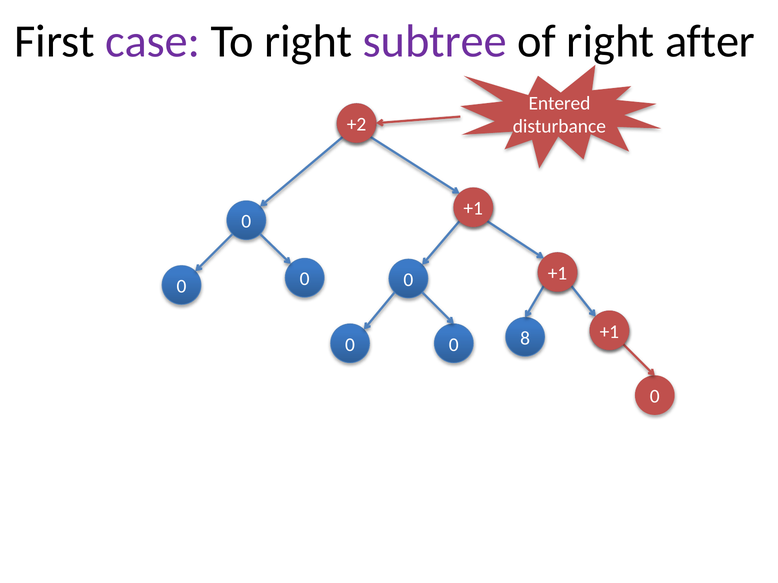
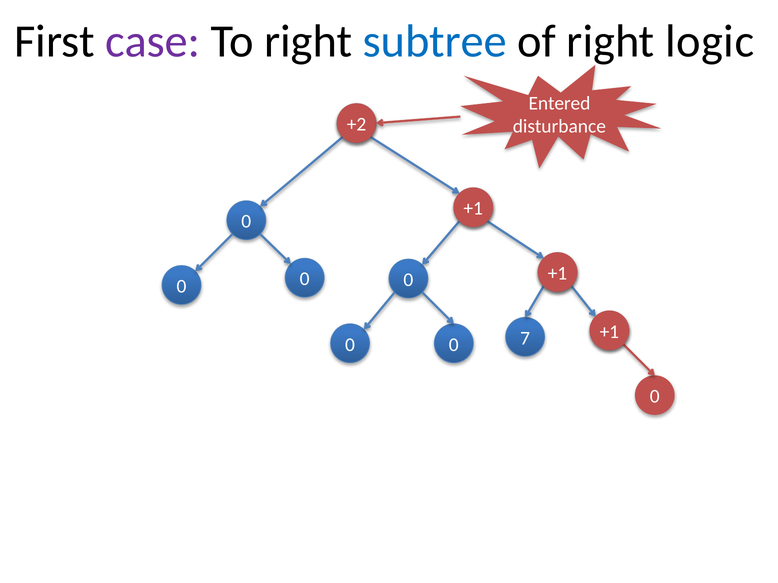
subtree colour: purple -> blue (435, 41)
after: after -> logic (710, 41)
8: 8 -> 7 (525, 338)
